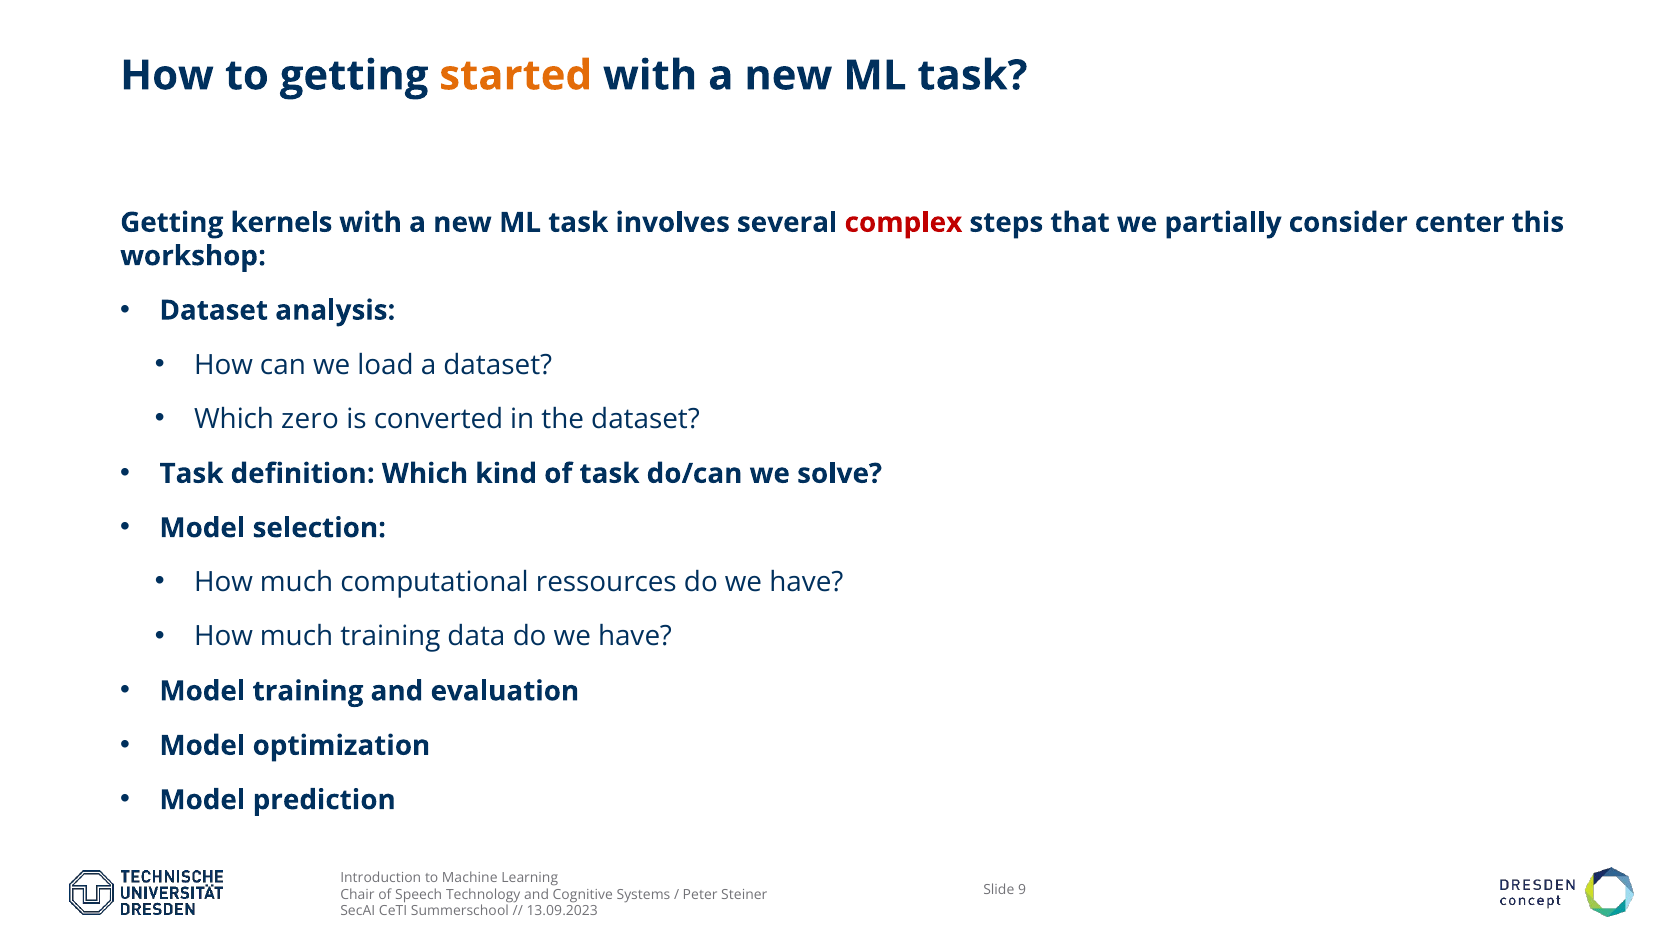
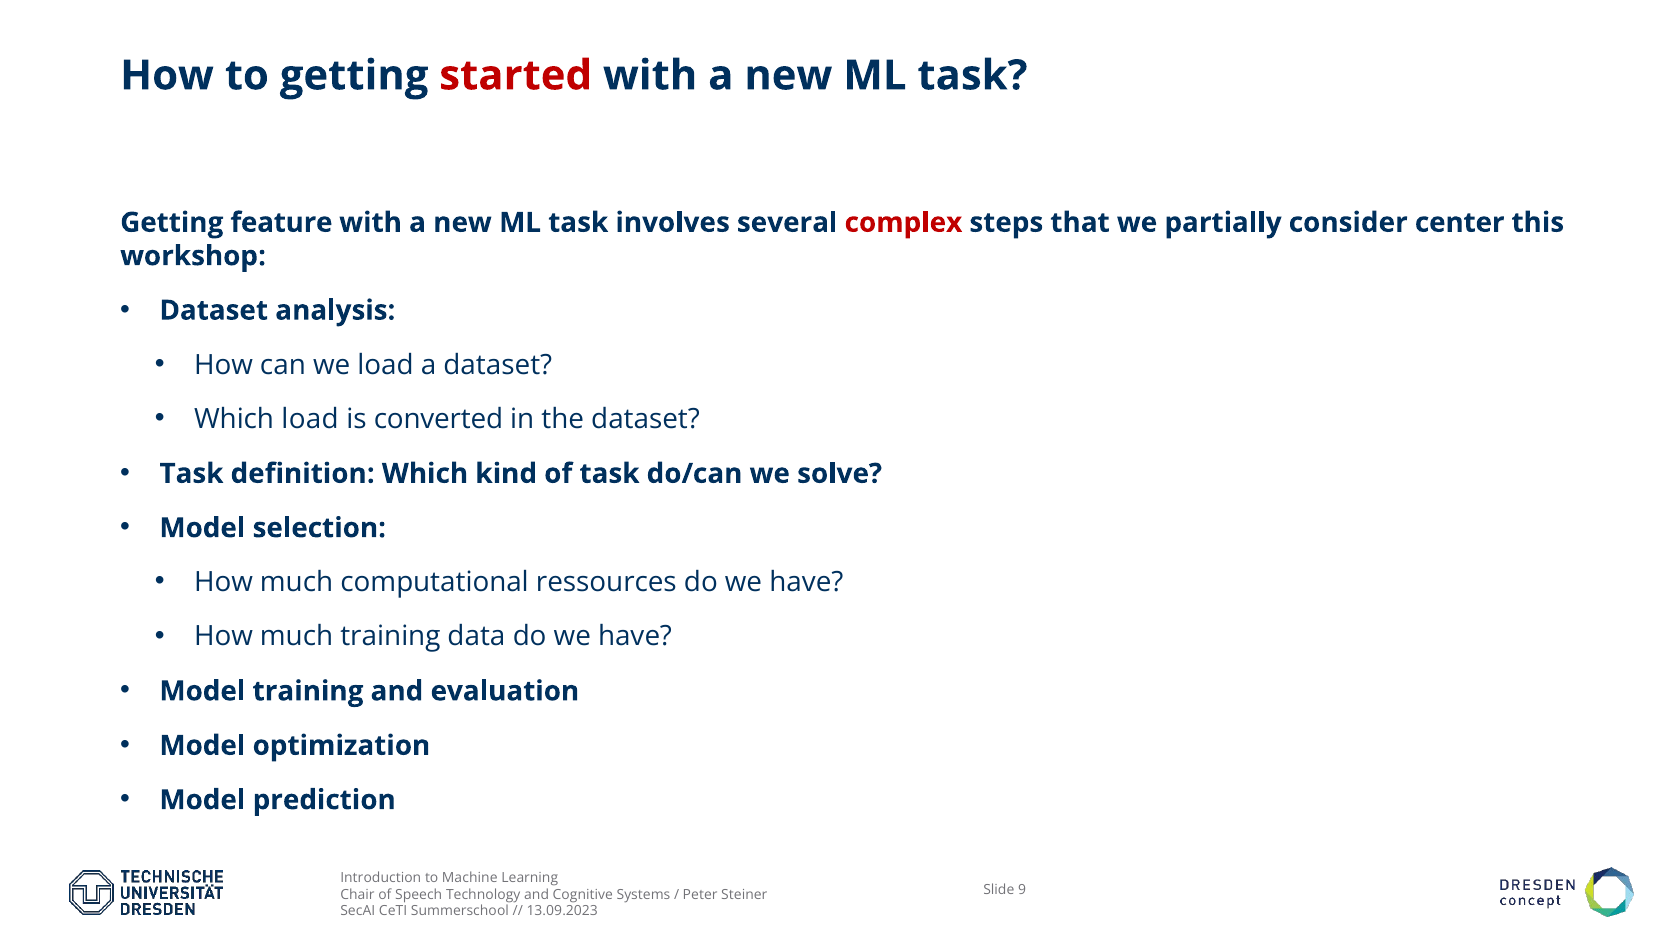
started colour: orange -> red (516, 76)
kernels: kernels -> feature (281, 223)
Which zero: zero -> load (310, 419)
